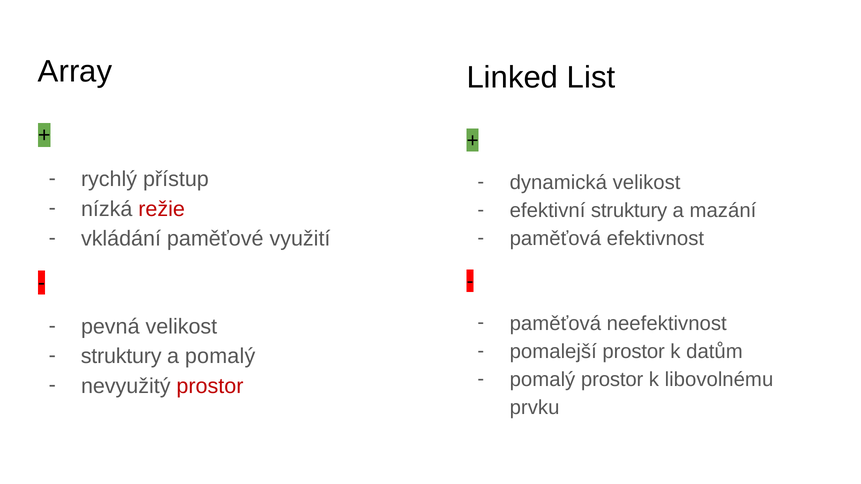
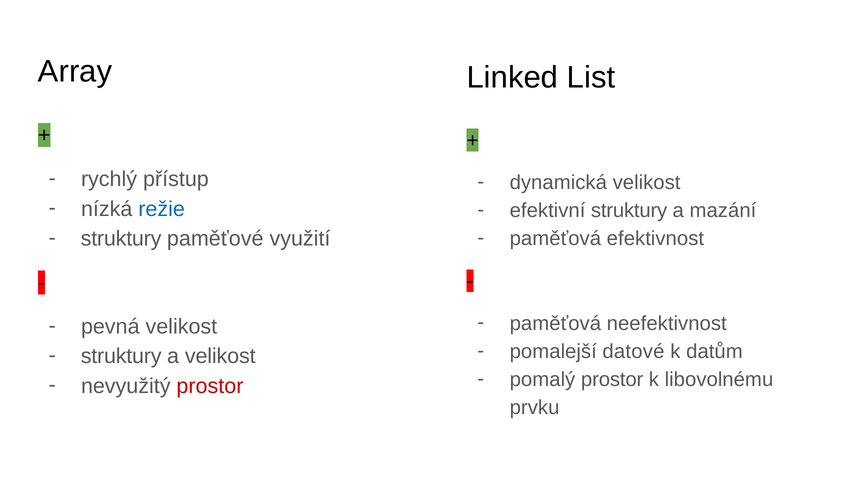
režie colour: red -> blue (162, 209)
vkládání: vkládání -> struktury (121, 239)
pomalejší prostor: prostor -> datové (633, 352)
a pomalý: pomalý -> velikost (220, 357)
